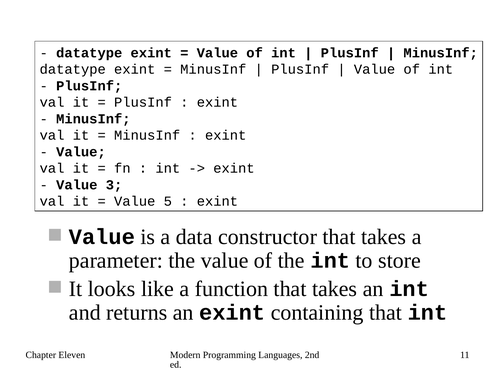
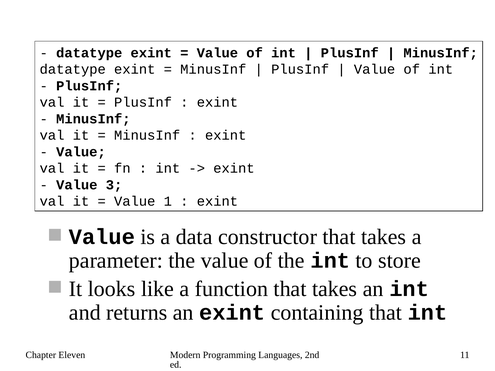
5: 5 -> 1 (168, 201)
